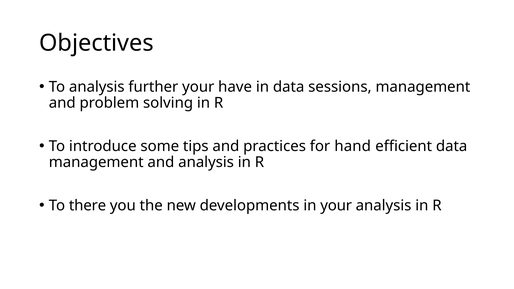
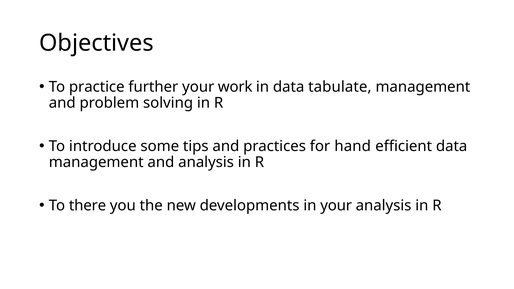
To analysis: analysis -> practice (97, 87)
have: have -> work (235, 87)
sessions: sessions -> tabulate (340, 87)
